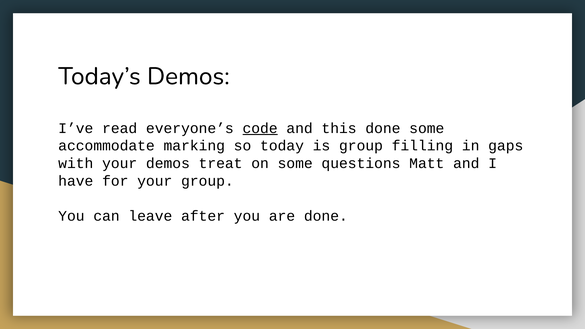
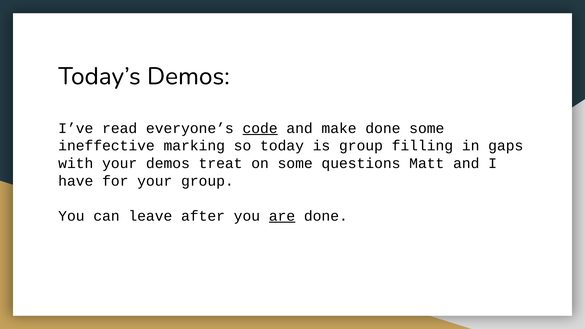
this: this -> make (339, 128)
accommodate: accommodate -> ineffective (107, 146)
are underline: none -> present (282, 216)
